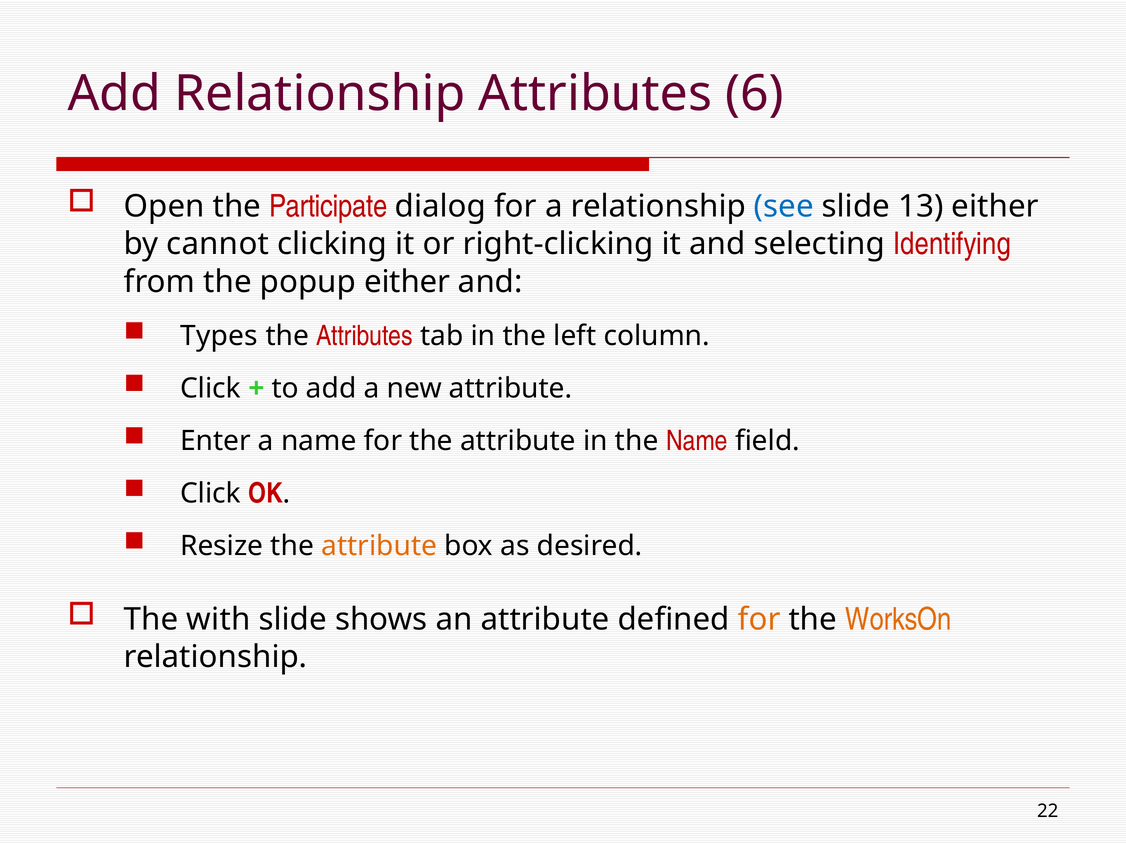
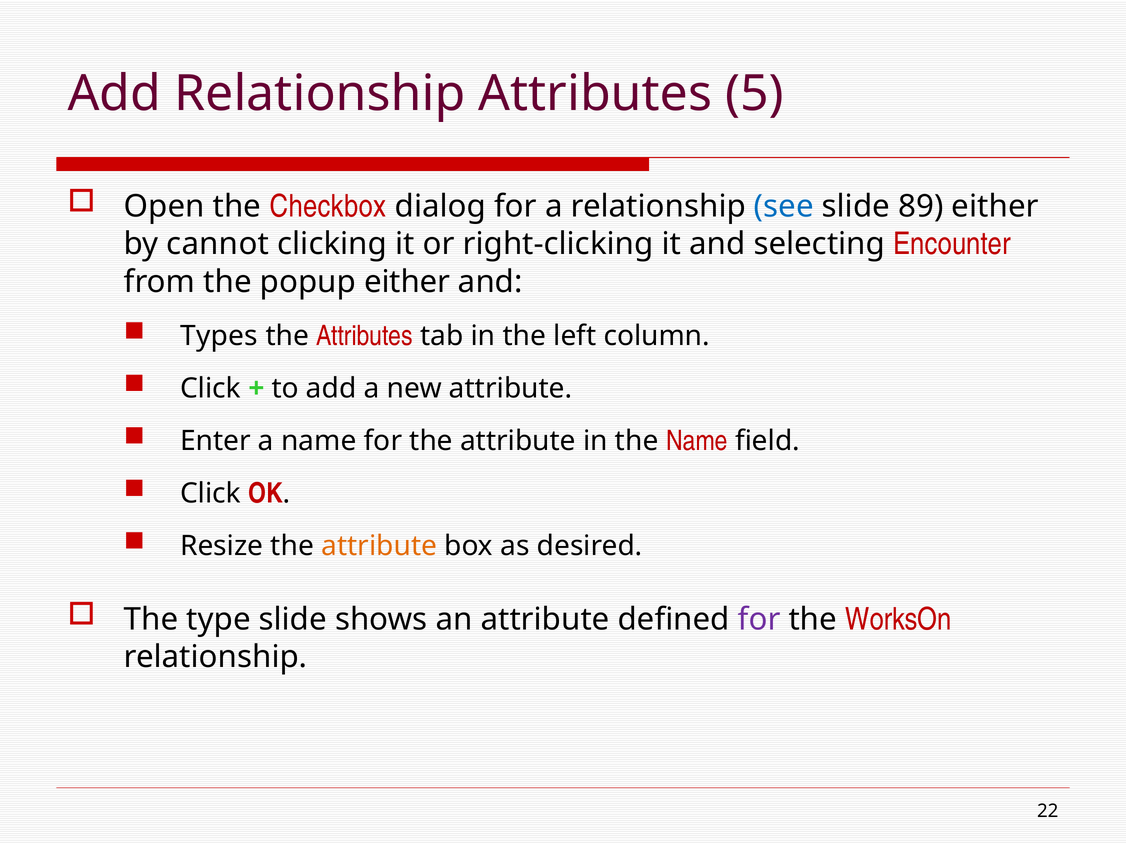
6: 6 -> 5 (754, 94)
Participate: Participate -> Checkbox (328, 207)
13: 13 -> 89 (921, 207)
Identifying: Identifying -> Encounter (952, 244)
with: with -> type (219, 620)
for colour: orange -> purple (759, 620)
WorksOn colour: orange -> red (898, 620)
